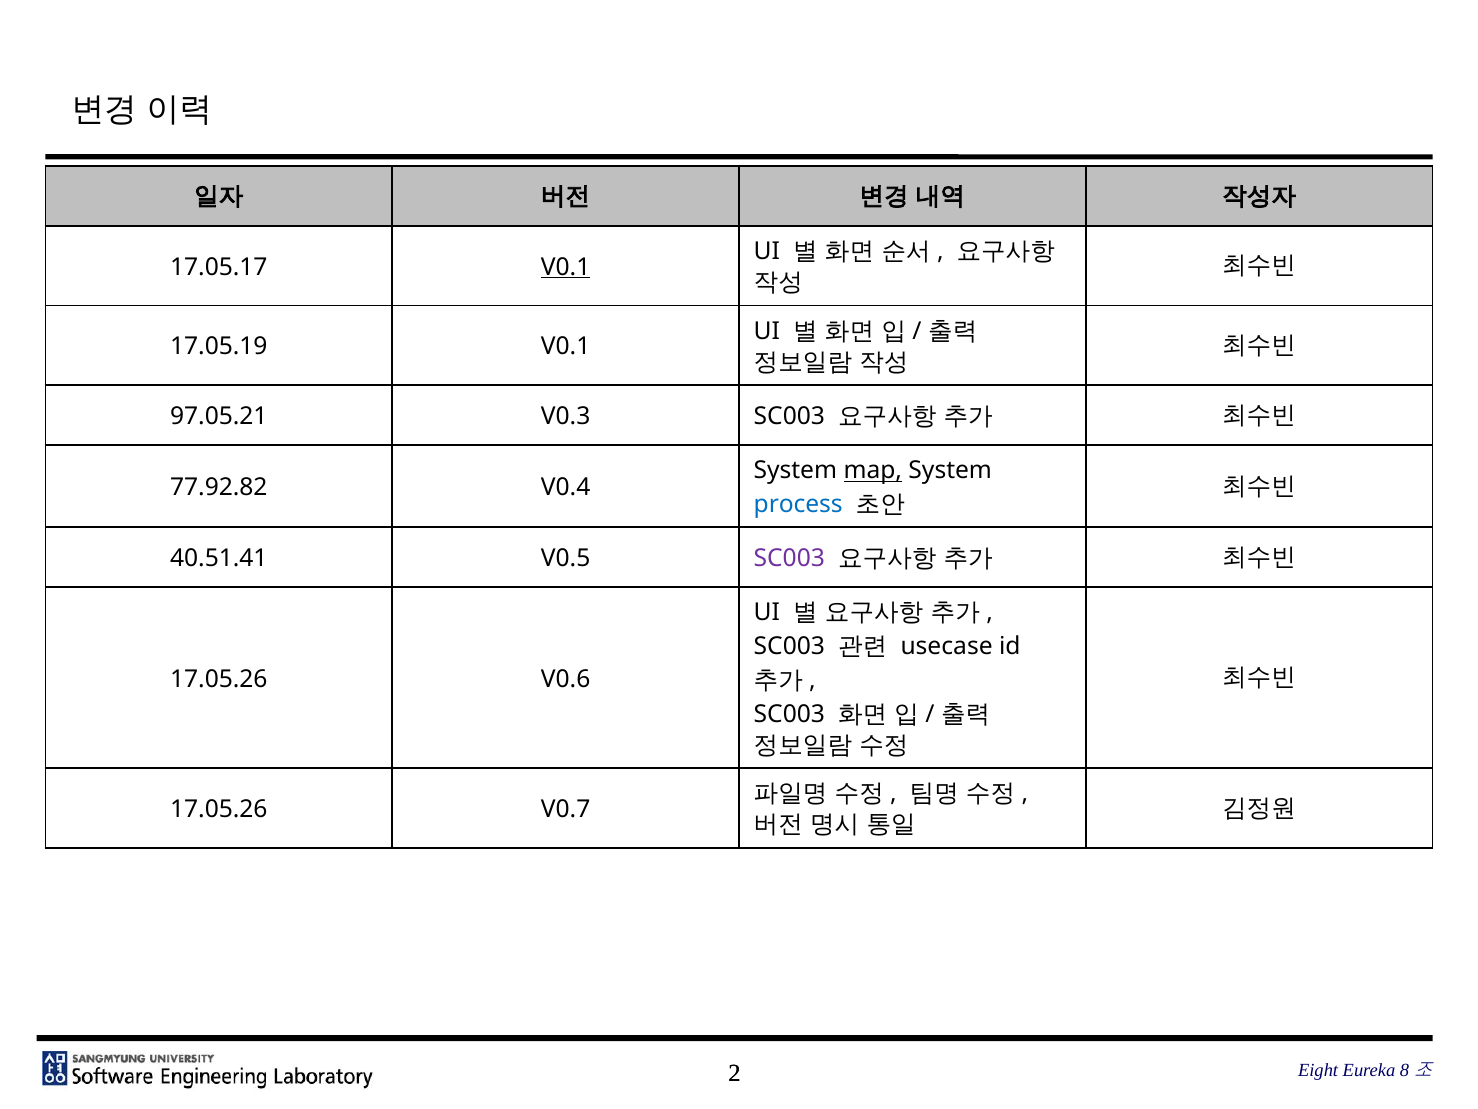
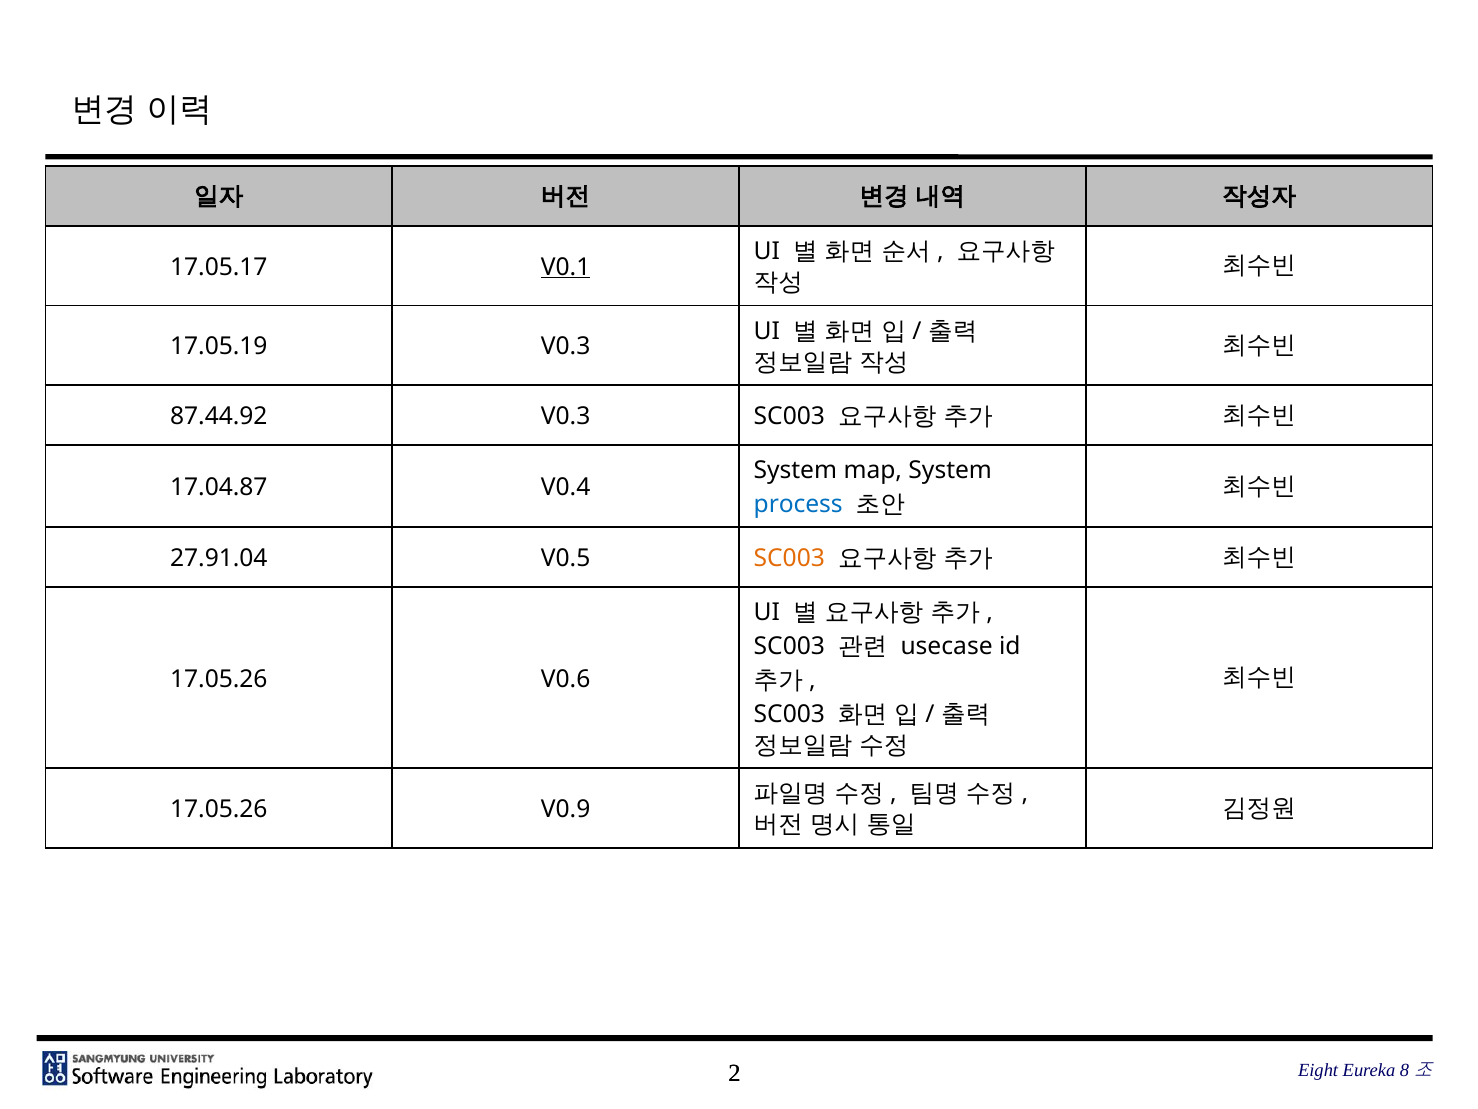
17.05.19 V0.1: V0.1 -> V0.3 (566, 347)
97.05.21: 97.05.21 -> 87.44.92 (219, 416)
map underline: present -> none (873, 470)
77.92.82: 77.92.82 -> 17.04.87 (219, 487)
40.51.41: 40.51.41 -> 27.91.04 (219, 558)
SC003 colour: purple -> orange (789, 558)
V0.7: V0.7 -> V0.9 (566, 809)
